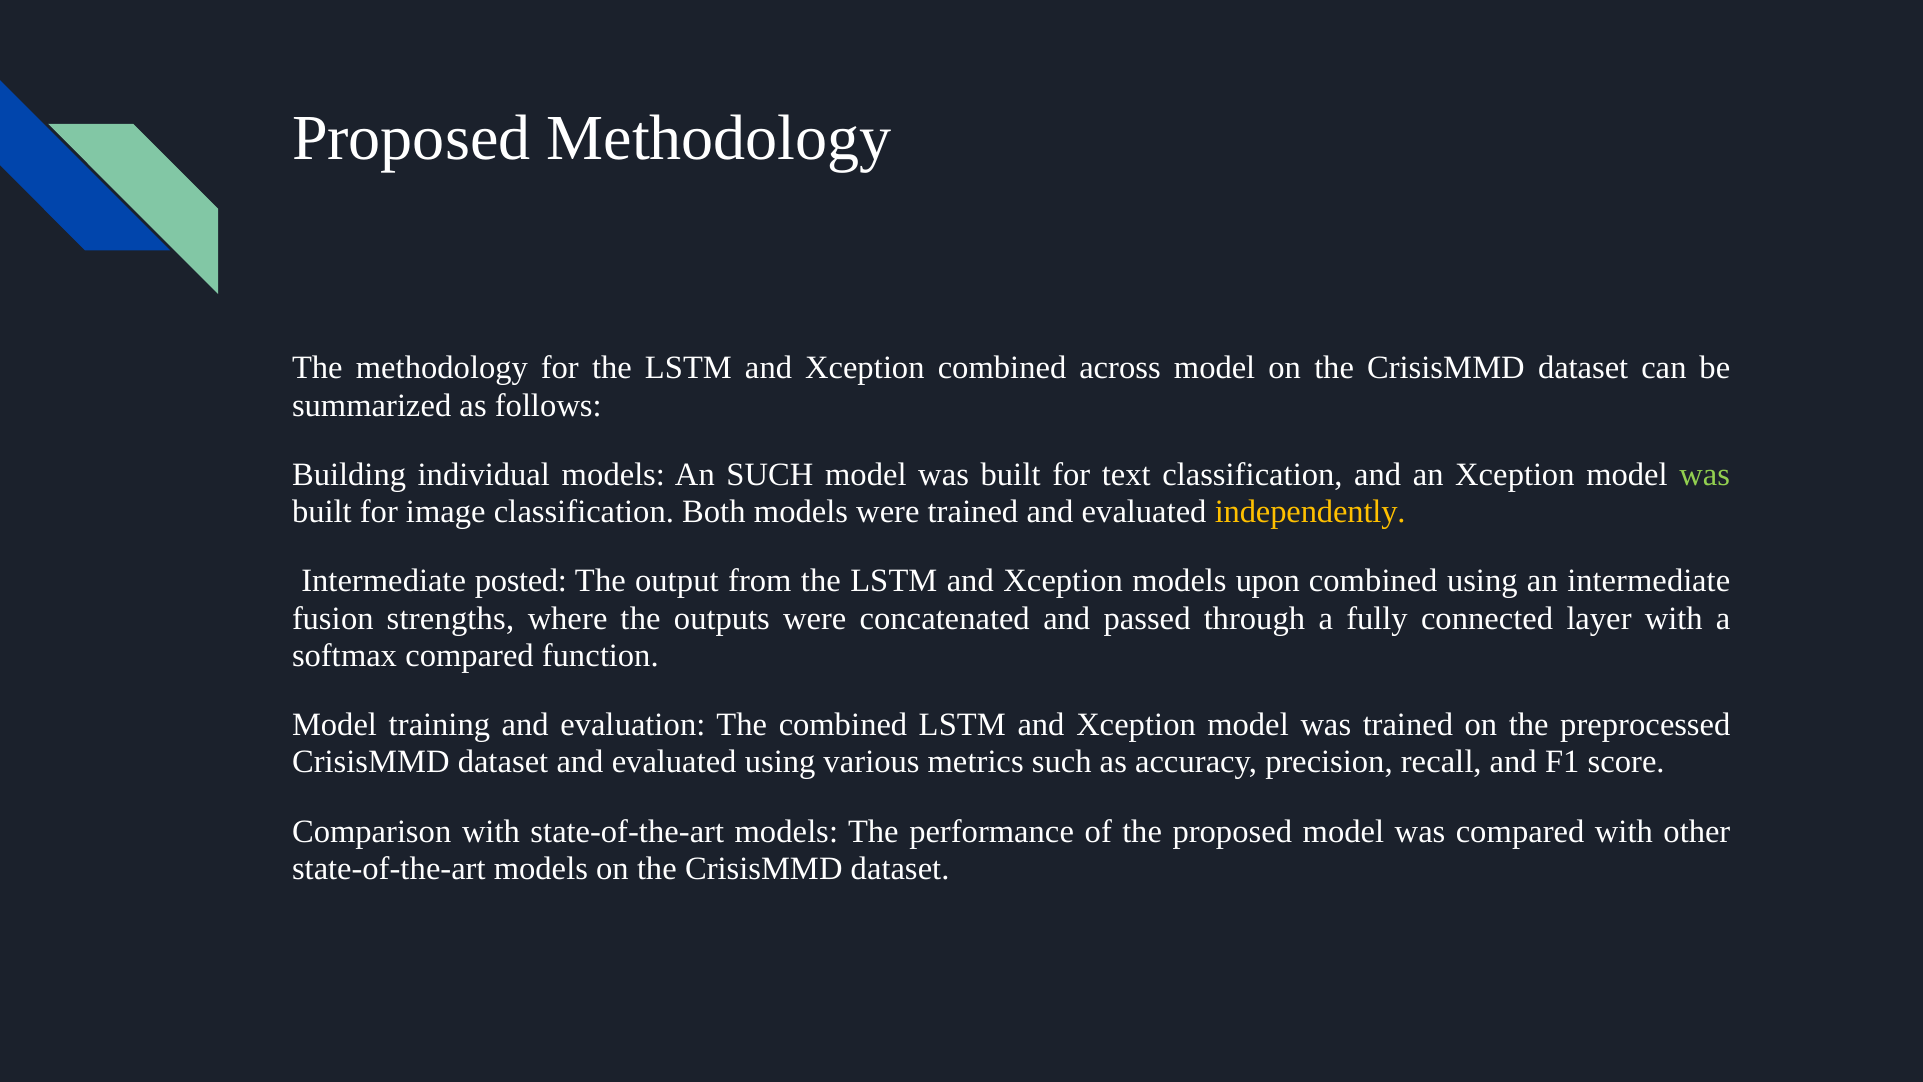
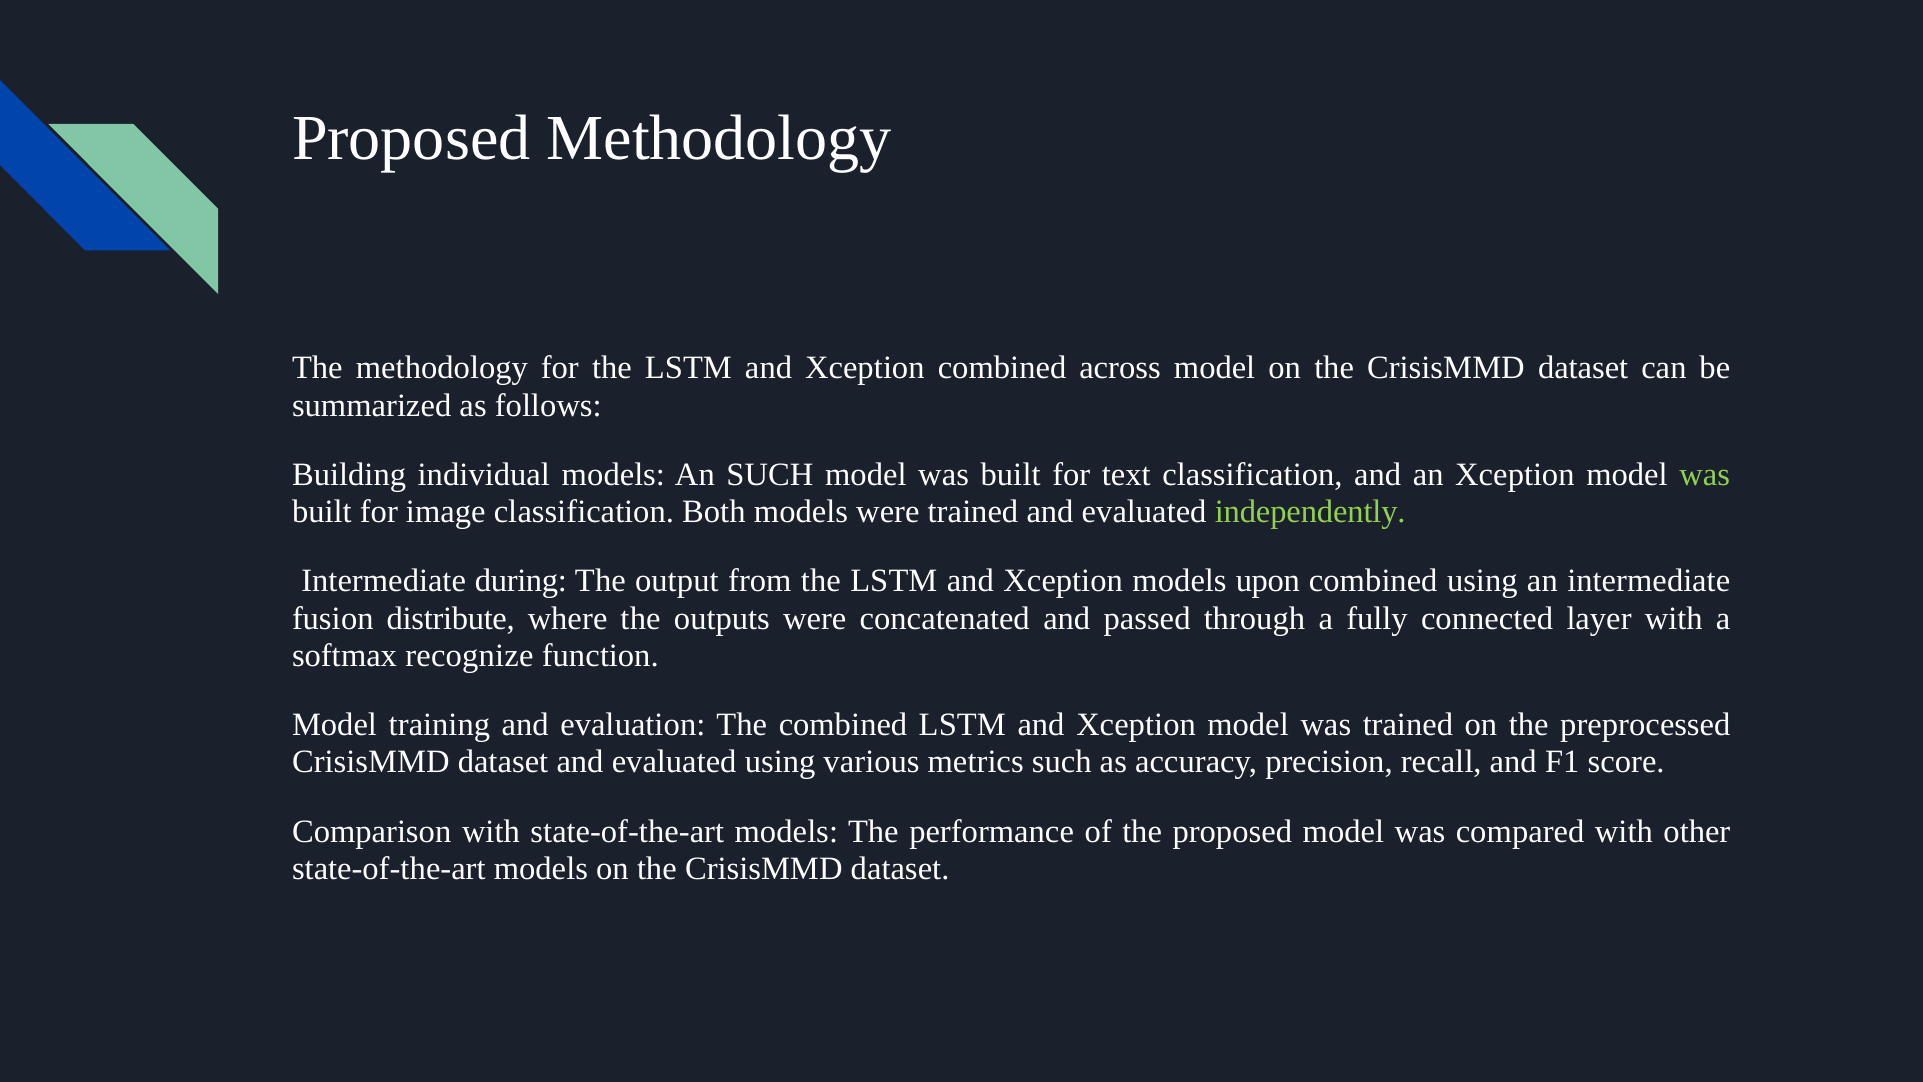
independently colour: yellow -> light green (1310, 512)
posted: posted -> during (521, 581)
strengths: strengths -> distribute (451, 618)
softmax compared: compared -> recognize (469, 655)
